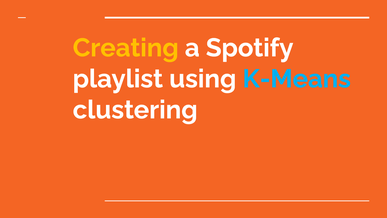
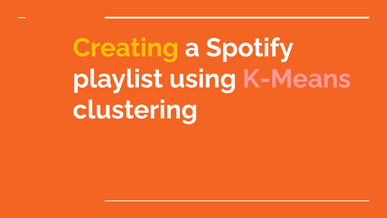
K-Means colour: light blue -> pink (297, 79)
